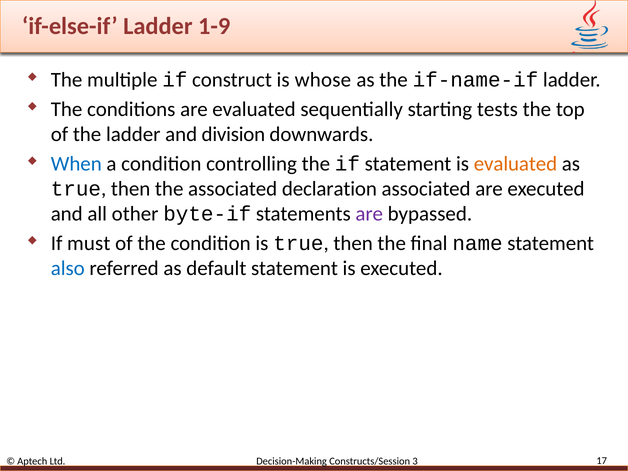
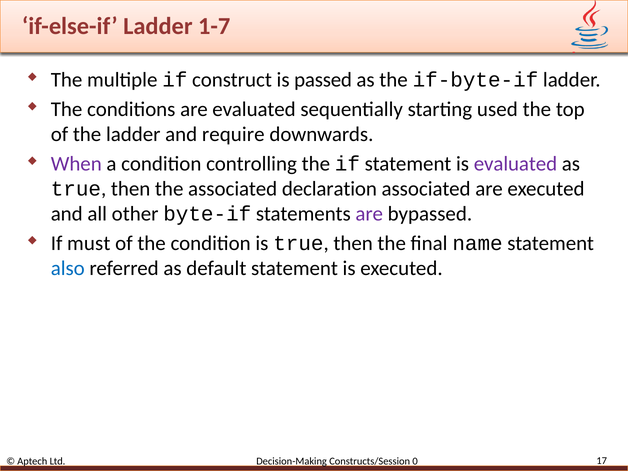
1-9: 1-9 -> 1-7 (214, 26)
whose: whose -> passed (323, 80)
if-name-if: if-name-if -> if-byte-if (475, 80)
tests: tests -> used (497, 109)
division: division -> require (233, 134)
When colour: blue -> purple (76, 164)
evaluated colour: orange -> purple (515, 164)
3: 3 -> 0 (415, 461)
